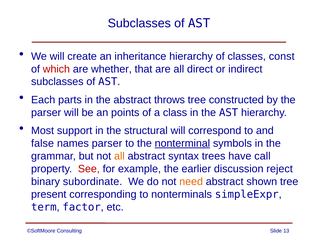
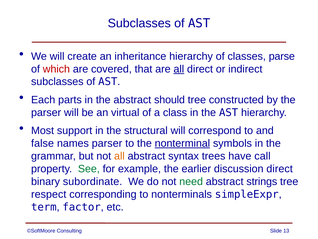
const: const -> parse (282, 56)
whether: whether -> covered (111, 69)
all underline: none -> present (179, 69)
throws: throws -> should (170, 100)
points: points -> virtual (125, 112)
See colour: red -> green (89, 168)
discussion reject: reject -> direct (280, 168)
need colour: orange -> green (191, 181)
shown: shown -> strings (262, 181)
present: present -> respect (49, 194)
